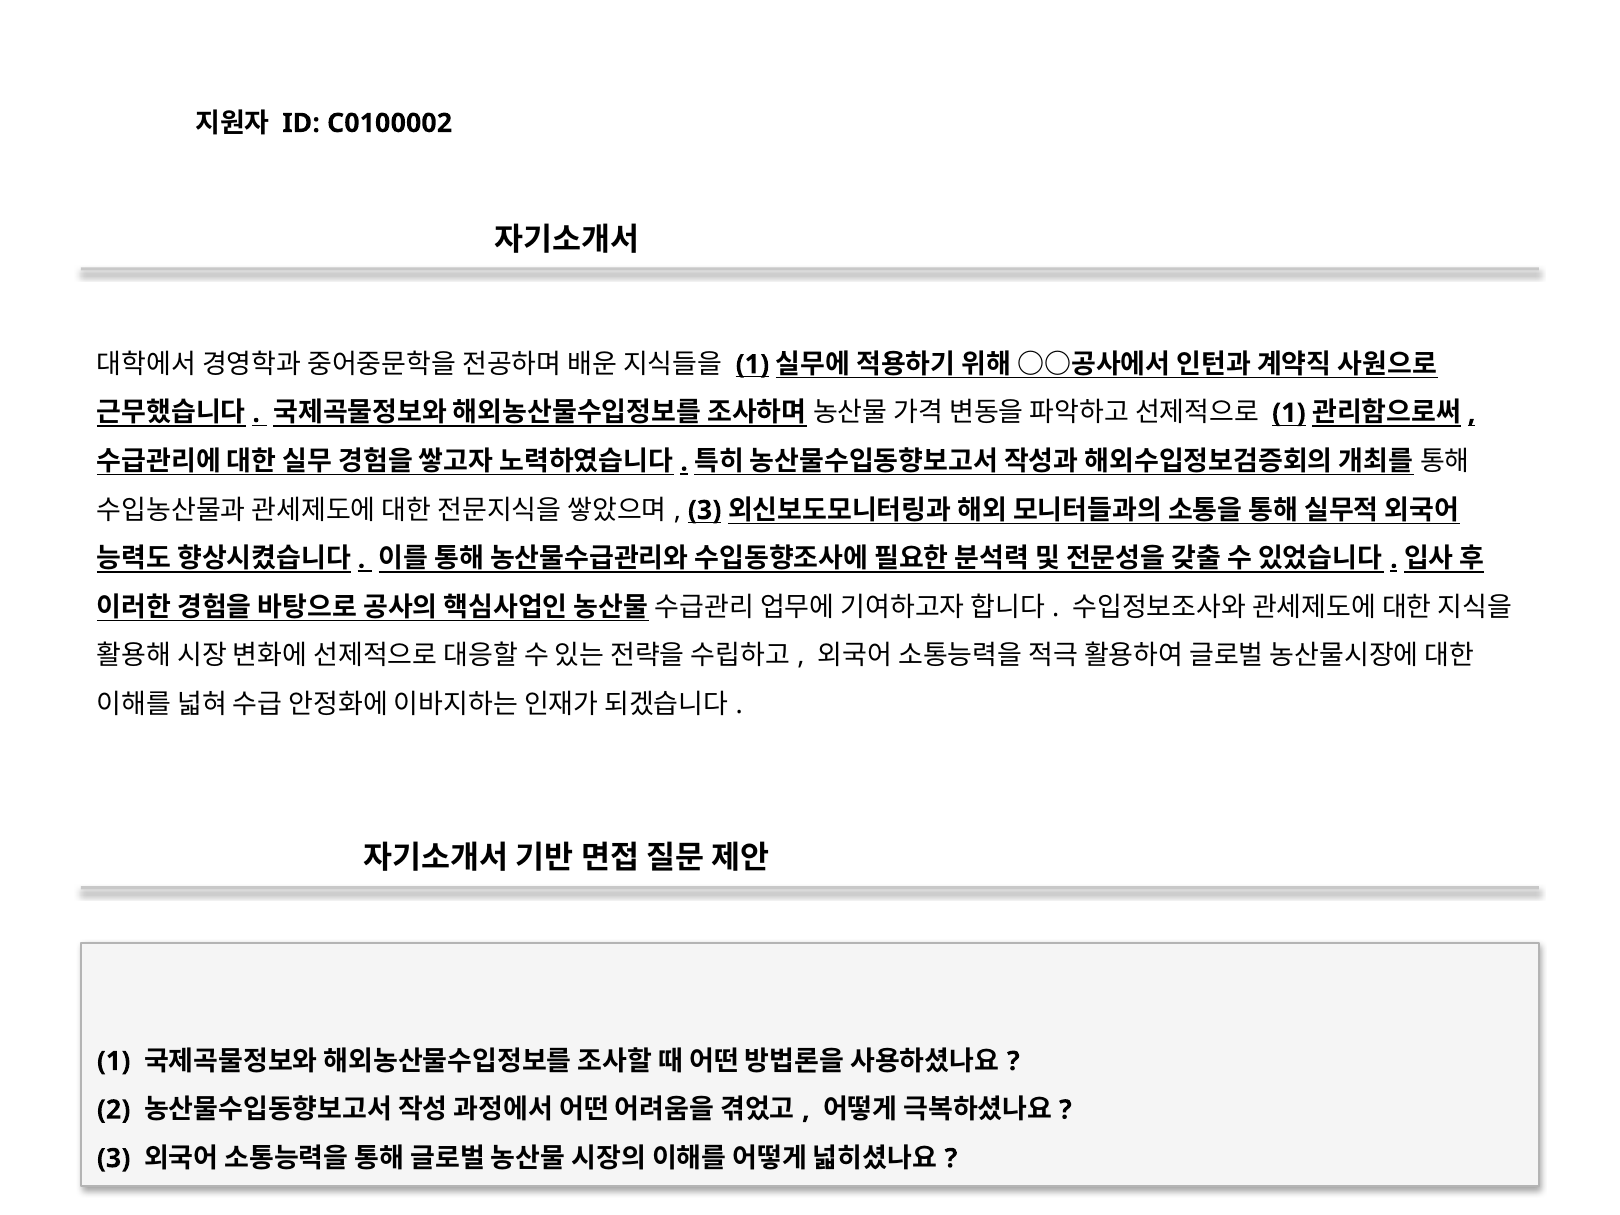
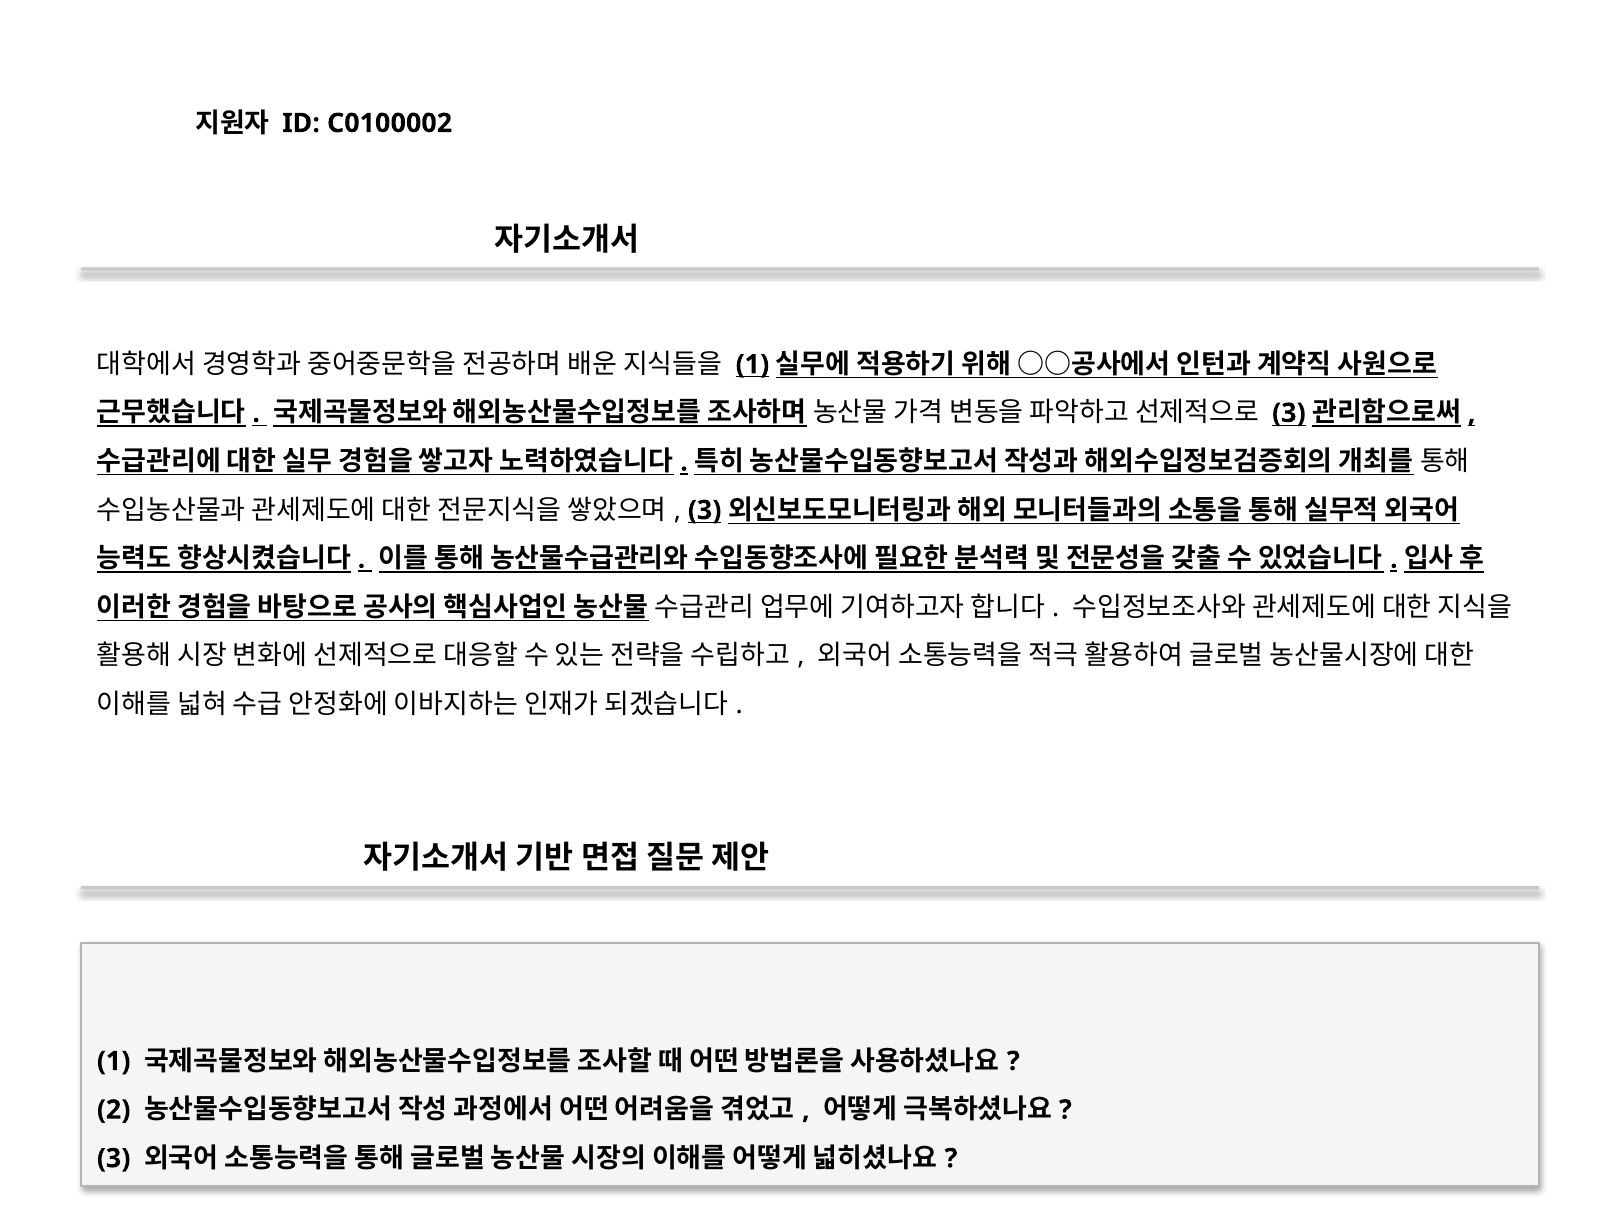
1: 1 -> 3 (1289, 413)
